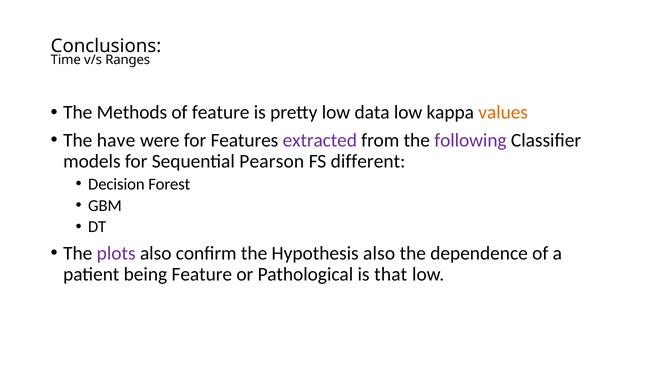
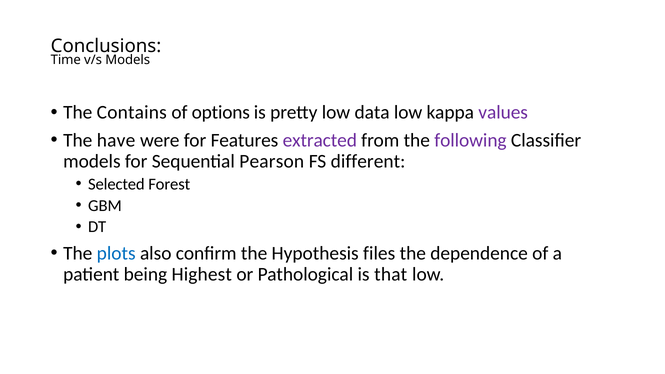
v/s Ranges: Ranges -> Models (128, 60)
Methods: Methods -> Contains (132, 112)
of feature: feature -> options (221, 112)
values colour: orange -> purple (503, 112)
Decision: Decision -> Selected (116, 184)
plots colour: purple -> blue (116, 253)
Hypothesis also: also -> files (379, 253)
being Feature: Feature -> Highest (202, 274)
